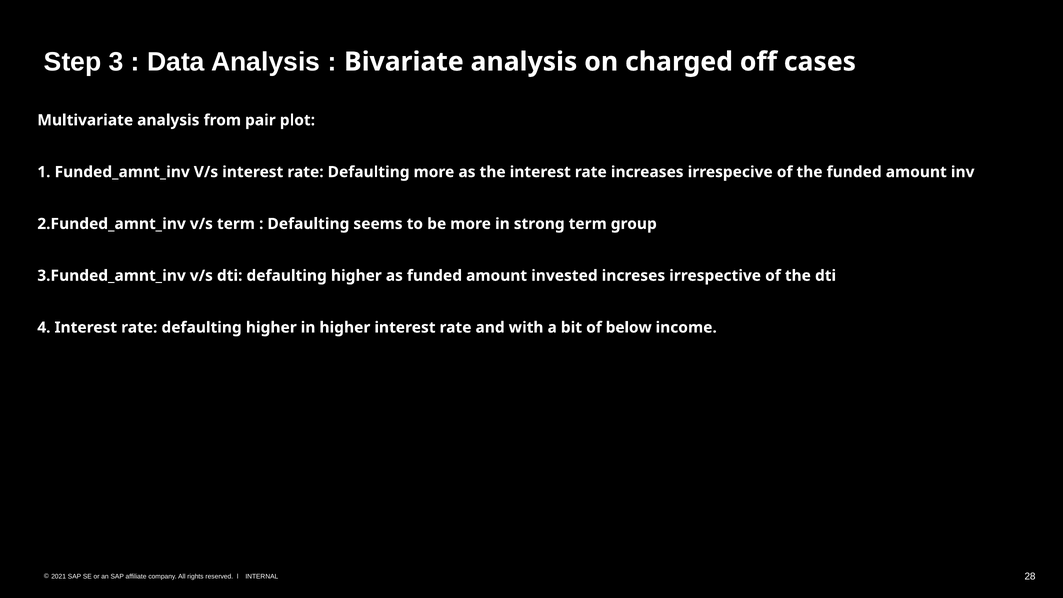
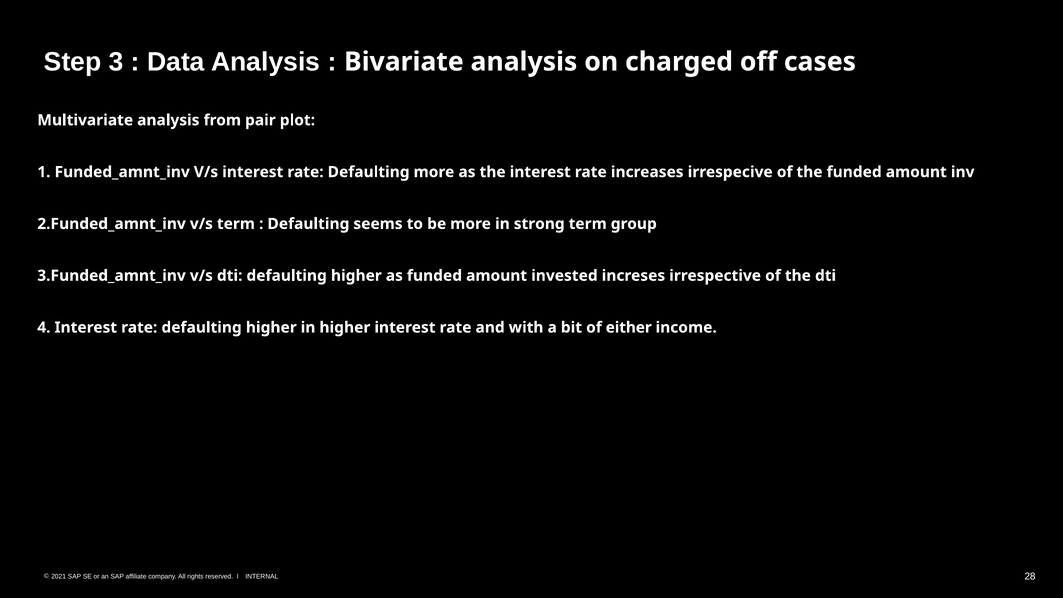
below: below -> either (629, 327)
